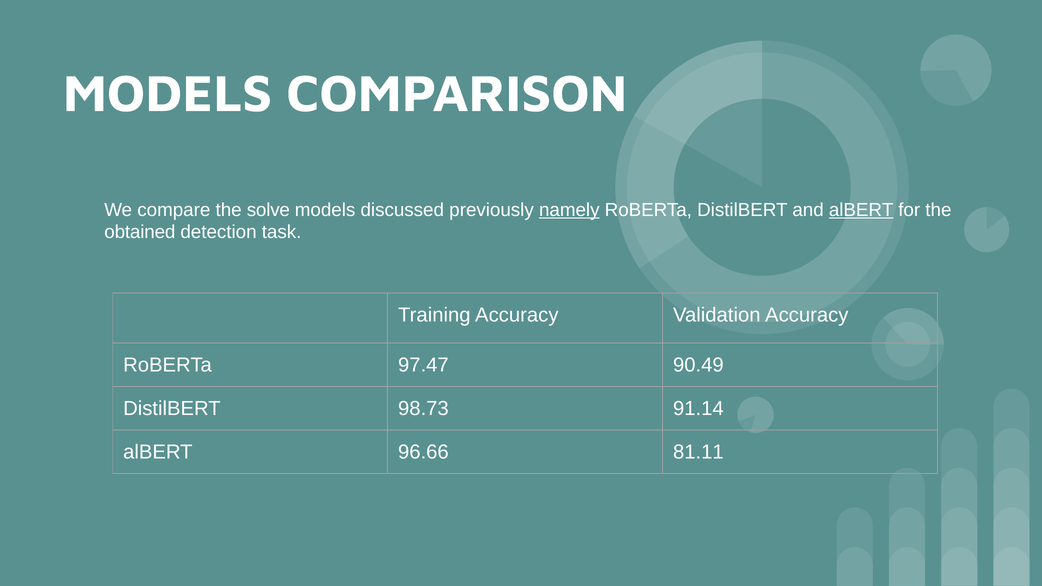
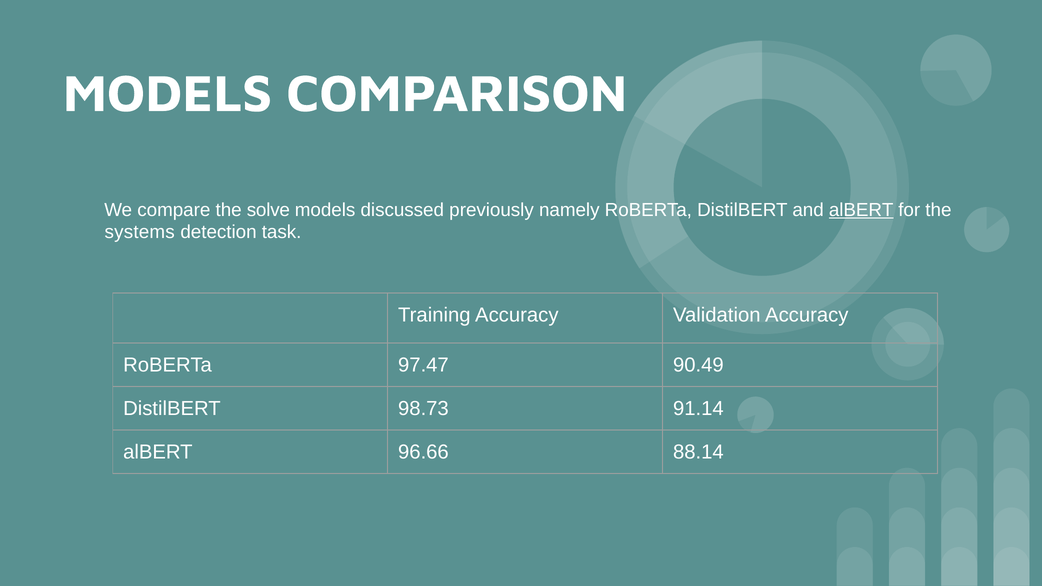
namely underline: present -> none (569, 210)
obtained: obtained -> systems (140, 232)
81.11: 81.11 -> 88.14 (698, 452)
